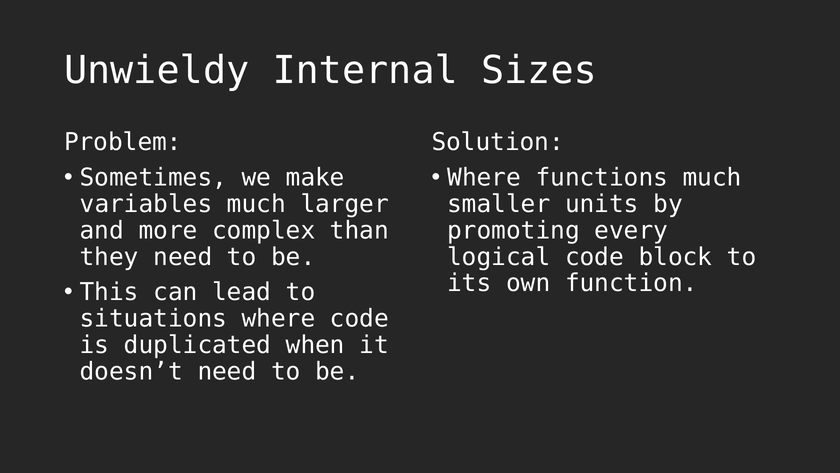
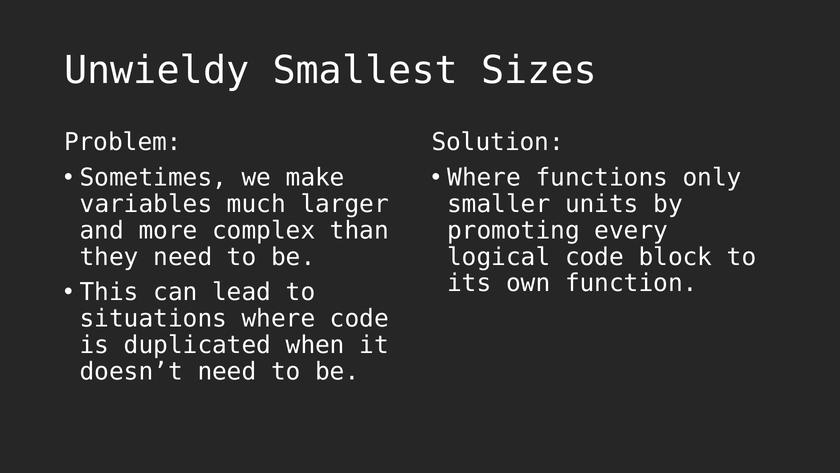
Internal: Internal -> Smallest (365, 71)
functions much: much -> only (712, 177)
